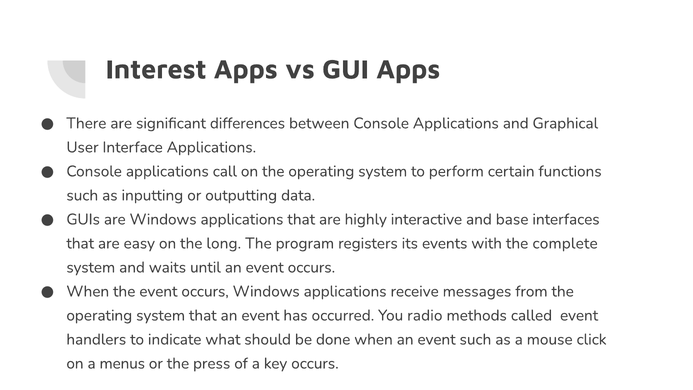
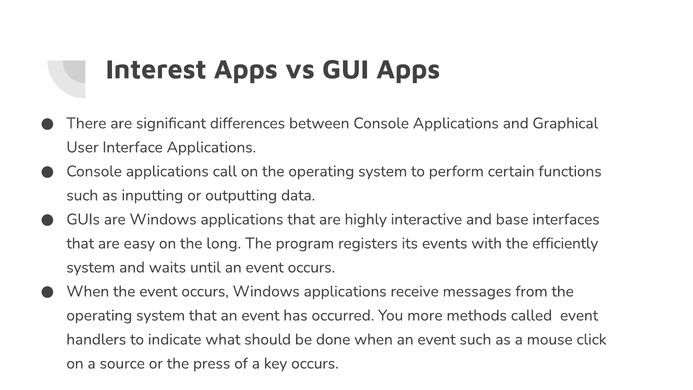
complete: complete -> efficiently (565, 243)
radio: radio -> more (425, 315)
menus: menus -> source (122, 363)
